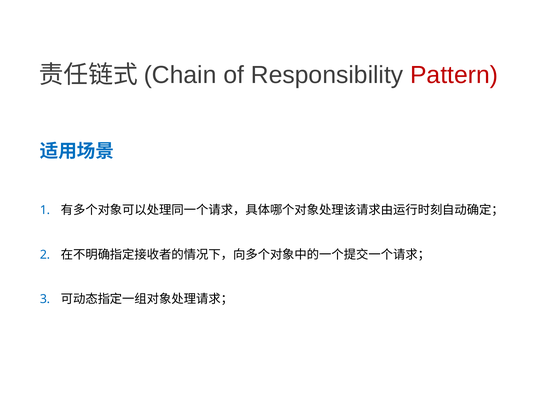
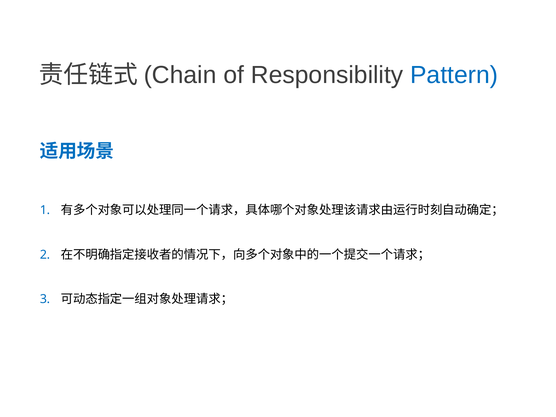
Pattern colour: red -> blue (454, 75)
